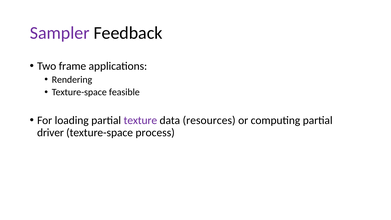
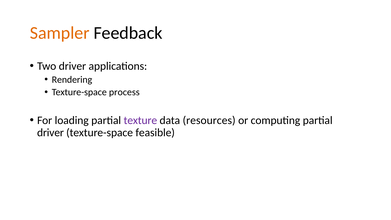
Sampler colour: purple -> orange (60, 33)
Two frame: frame -> driver (72, 66)
feasible: feasible -> process (124, 92)
process: process -> feasible (155, 133)
